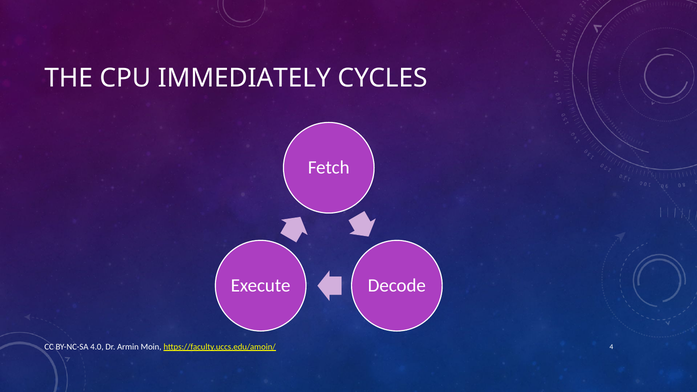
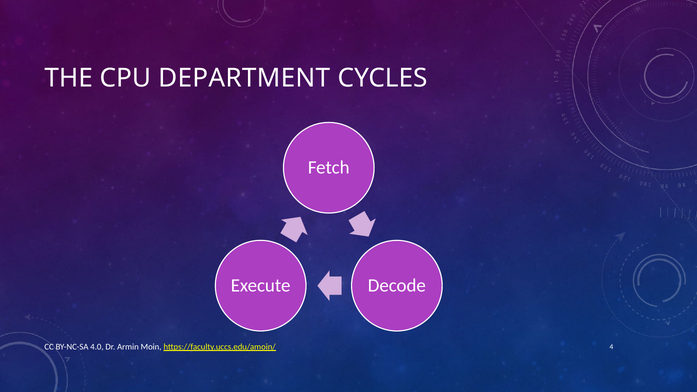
IMMEDIATELY: IMMEDIATELY -> DEPARTMENT (244, 78)
